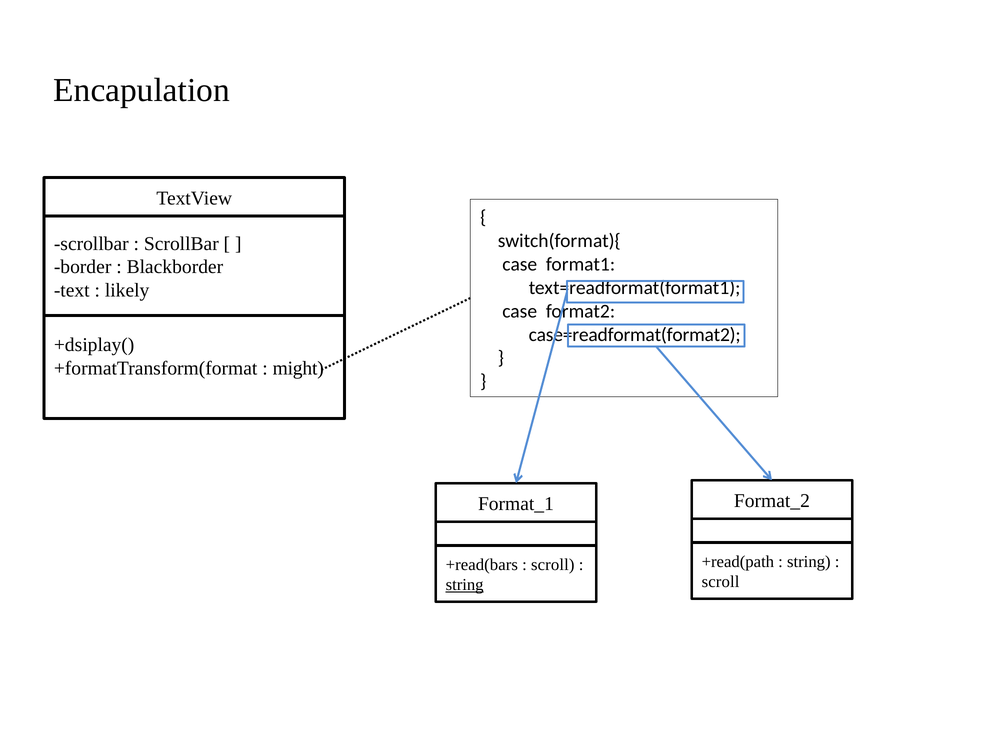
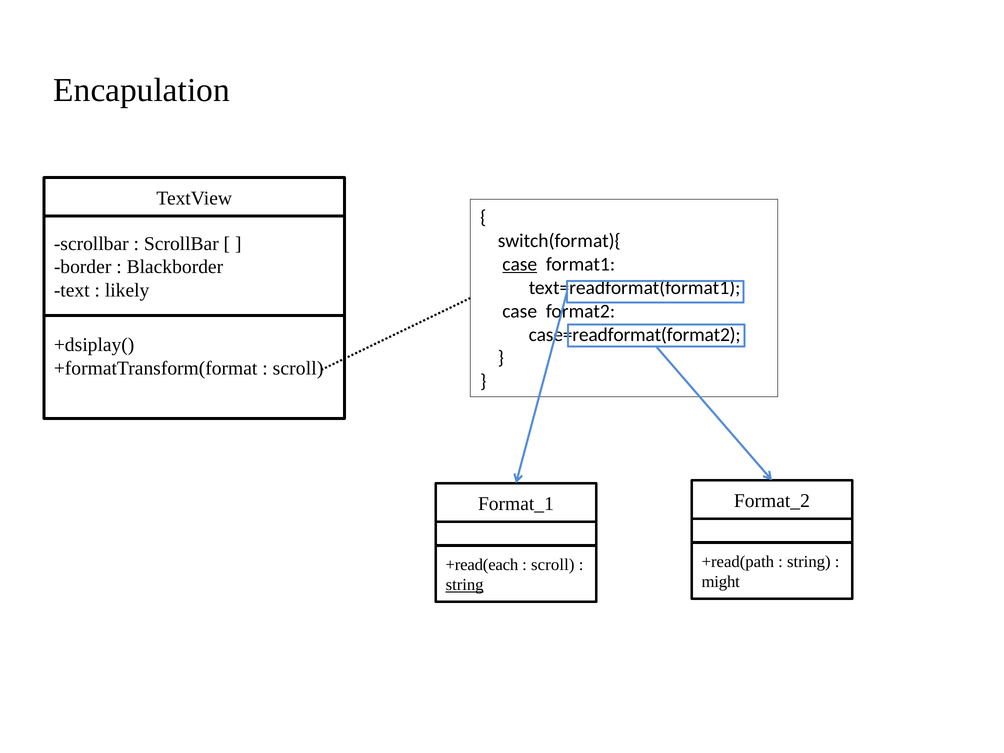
case underline: none -> present (520, 264)
might: might -> scroll (298, 368)
+read(bars: +read(bars -> +read(each (482, 565)
scroll: scroll -> might (721, 582)
